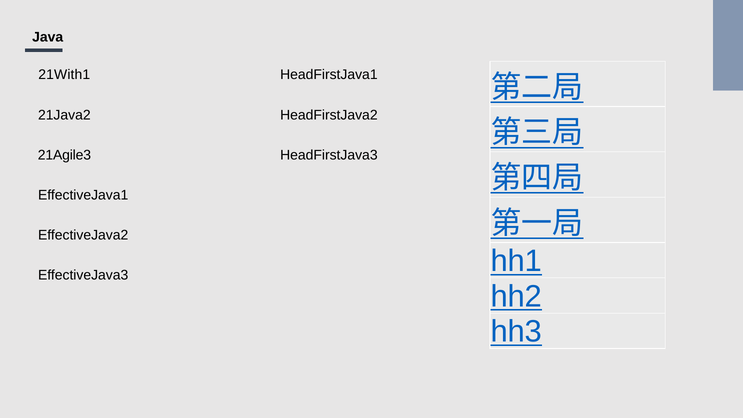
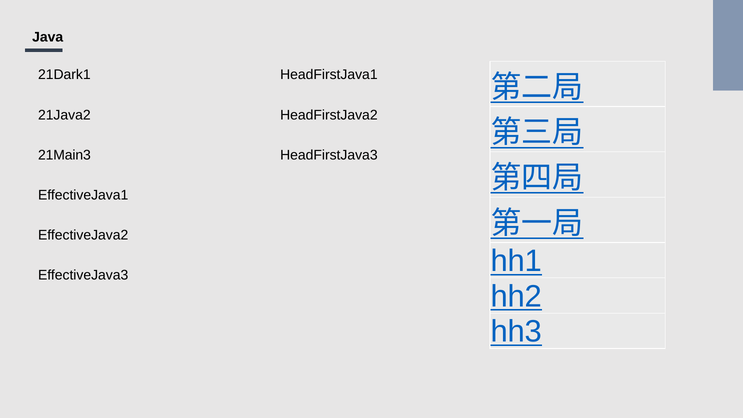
21With1: 21With1 -> 21Dark1 (64, 75)
21Agile3: 21Agile3 -> 21Main3 (64, 155)
